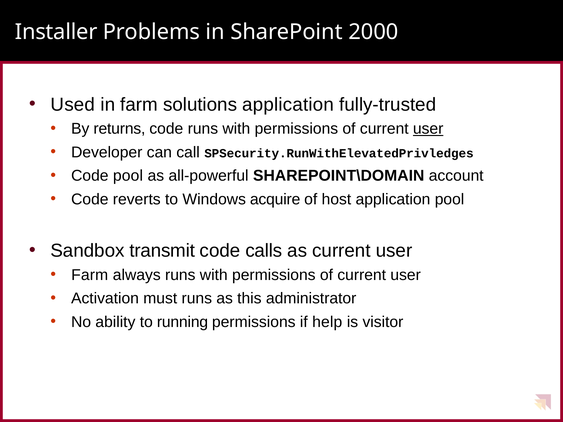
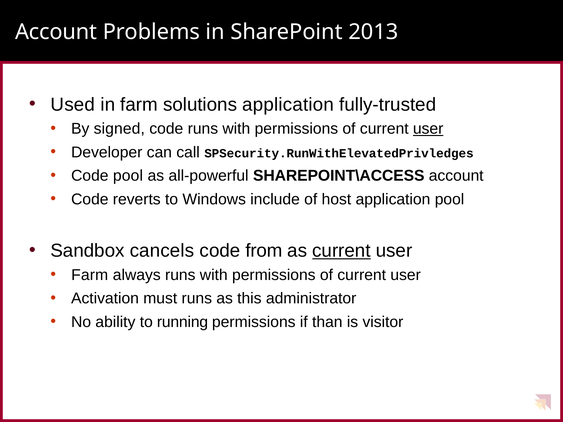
Installer: Installer -> Account (56, 32)
2000: 2000 -> 2013 (373, 32)
returns: returns -> signed (119, 129)
SHAREPOINT\DOMAIN: SHAREPOINT\DOMAIN -> SHAREPOINT\ACCESS (339, 176)
acquire: acquire -> include (275, 199)
transmit: transmit -> cancels (162, 251)
calls: calls -> from (264, 251)
current underline: none -> present (341, 251)
help: help -> than (327, 322)
